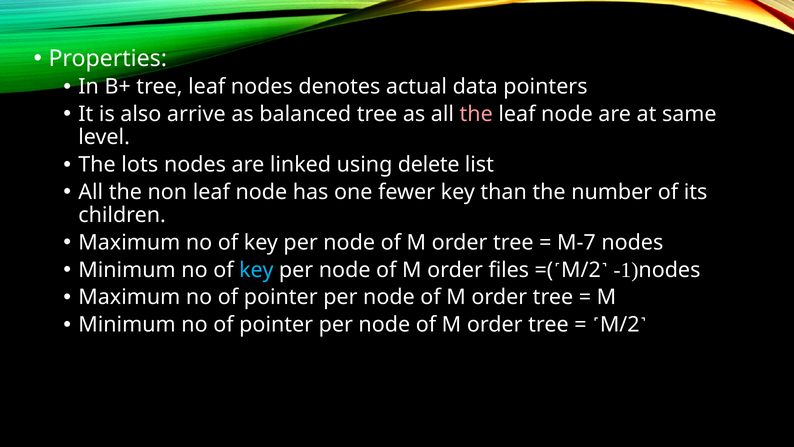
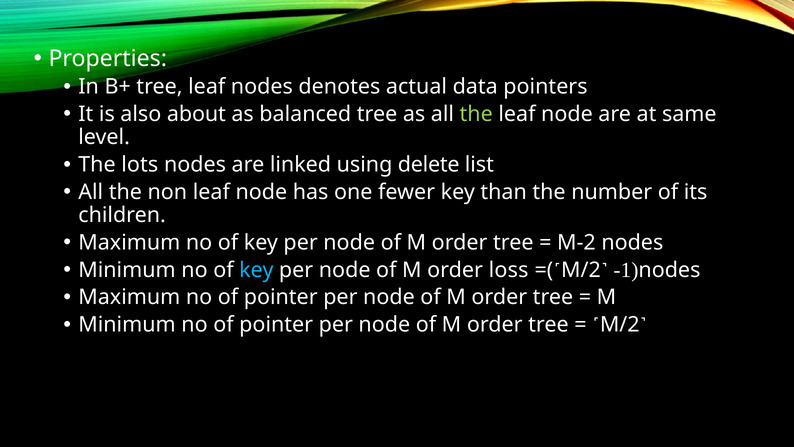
arrive: arrive -> about (196, 114)
the colour: pink -> light green (476, 114)
M-7: M-7 -> M-2 (576, 242)
files: files -> loss (509, 270)
